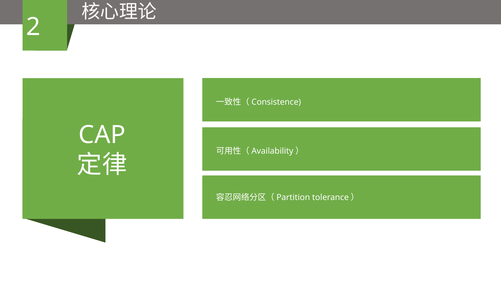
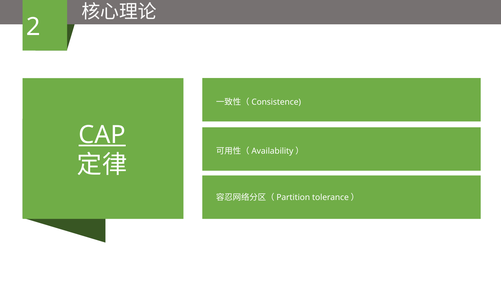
CAP underline: none -> present (102, 135)
